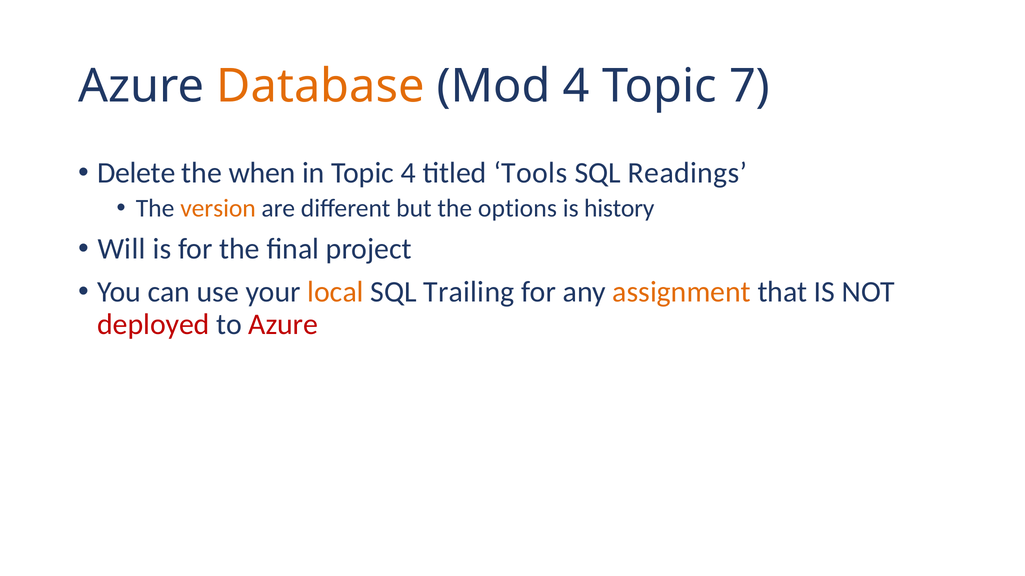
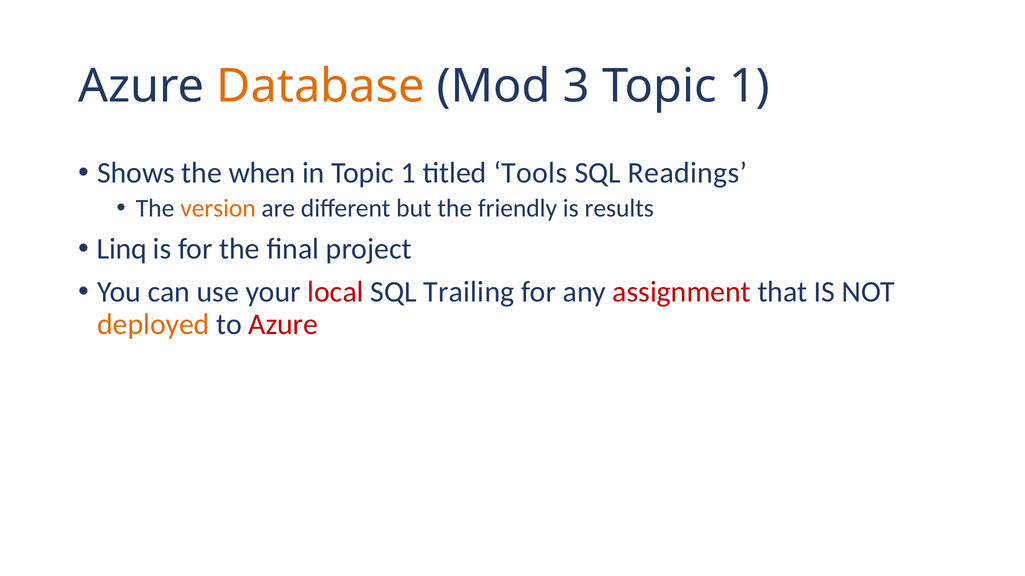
Mod 4: 4 -> 3 (576, 86)
7: 7 -> 1 (750, 86)
Delete: Delete -> Shows (136, 173)
in Topic 4: 4 -> 1 (408, 173)
options: options -> friendly (518, 209)
history: history -> results (619, 209)
Will: Will -> Linq (122, 249)
local colour: orange -> red (336, 292)
assignment colour: orange -> red (682, 292)
deployed colour: red -> orange (154, 325)
